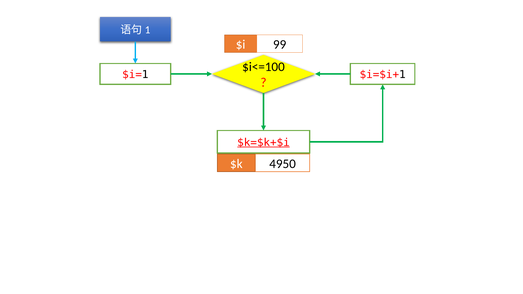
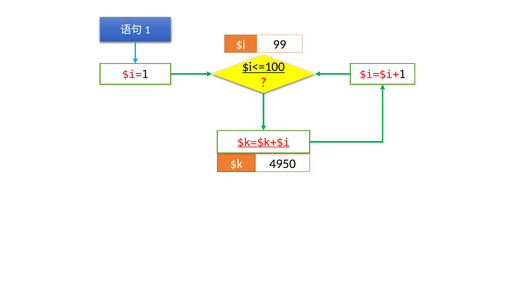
$i<=100 underline: none -> present (263, 67)
